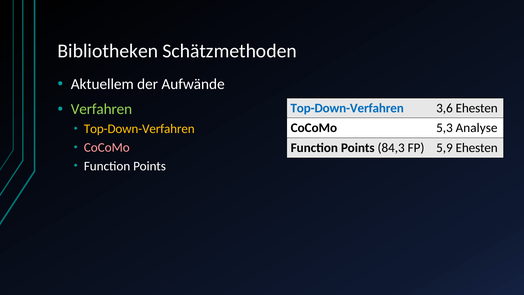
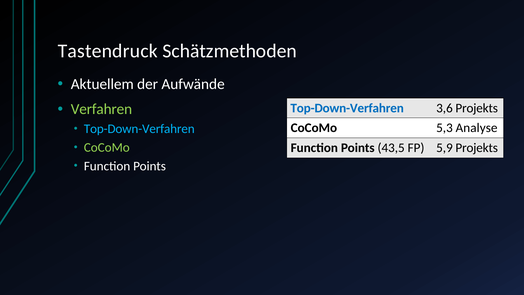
Bibliotheken: Bibliotheken -> Tastendruck (108, 51)
3,6 Ehesten: Ehesten -> Projekts (477, 108)
Top-Down-Verfahren colour: yellow -> light blue (139, 129)
CoCoMo colour: pink -> light green (107, 147)
84,3: 84,3 -> 43,5 (391, 148)
5,9 Ehesten: Ehesten -> Projekts (477, 148)
